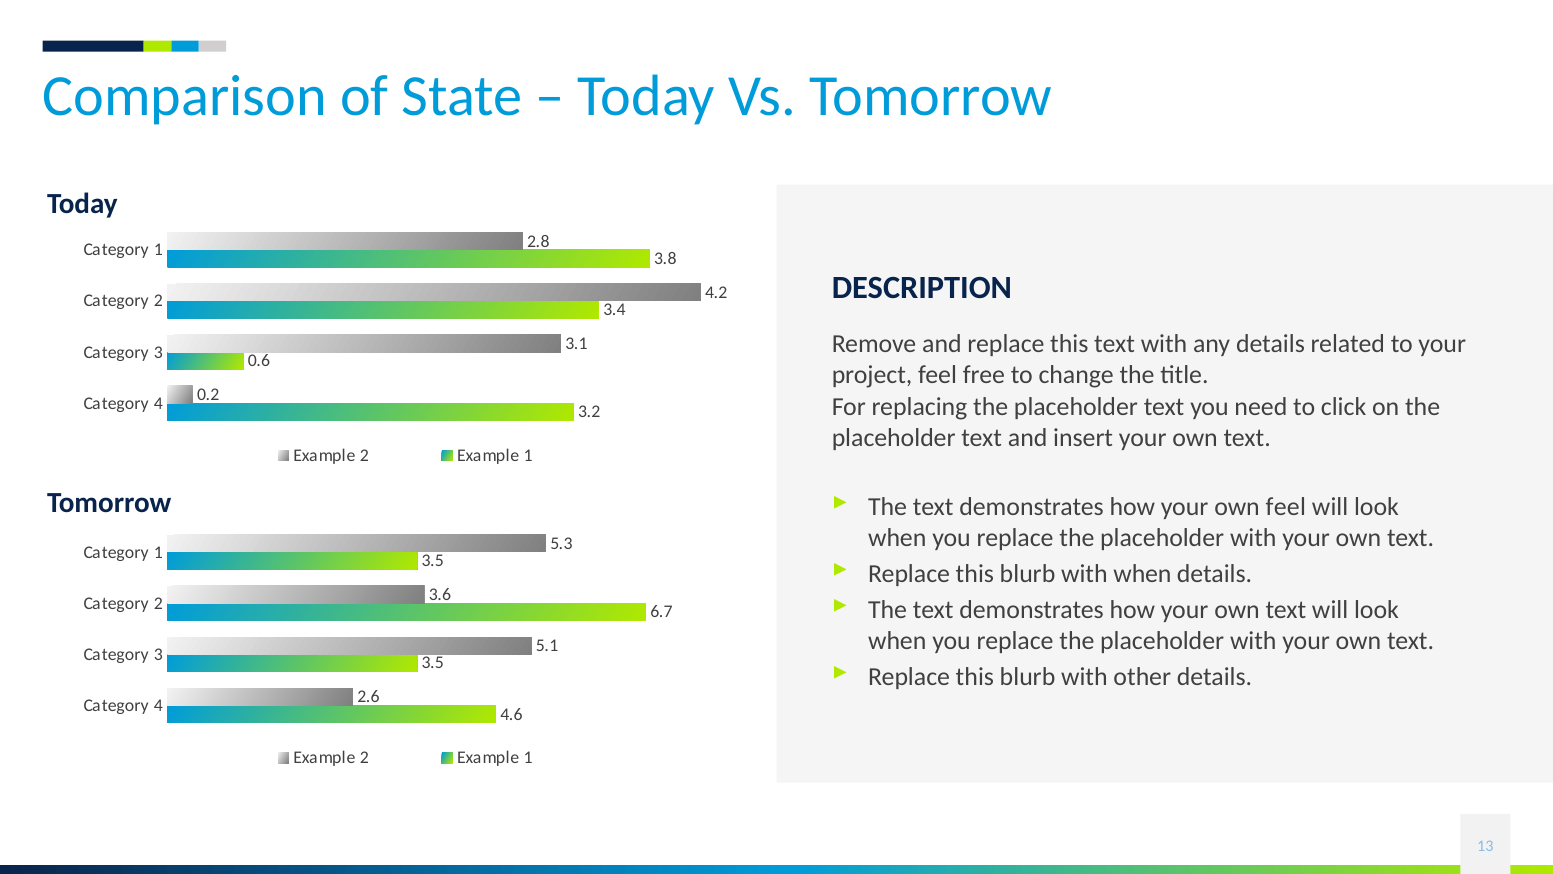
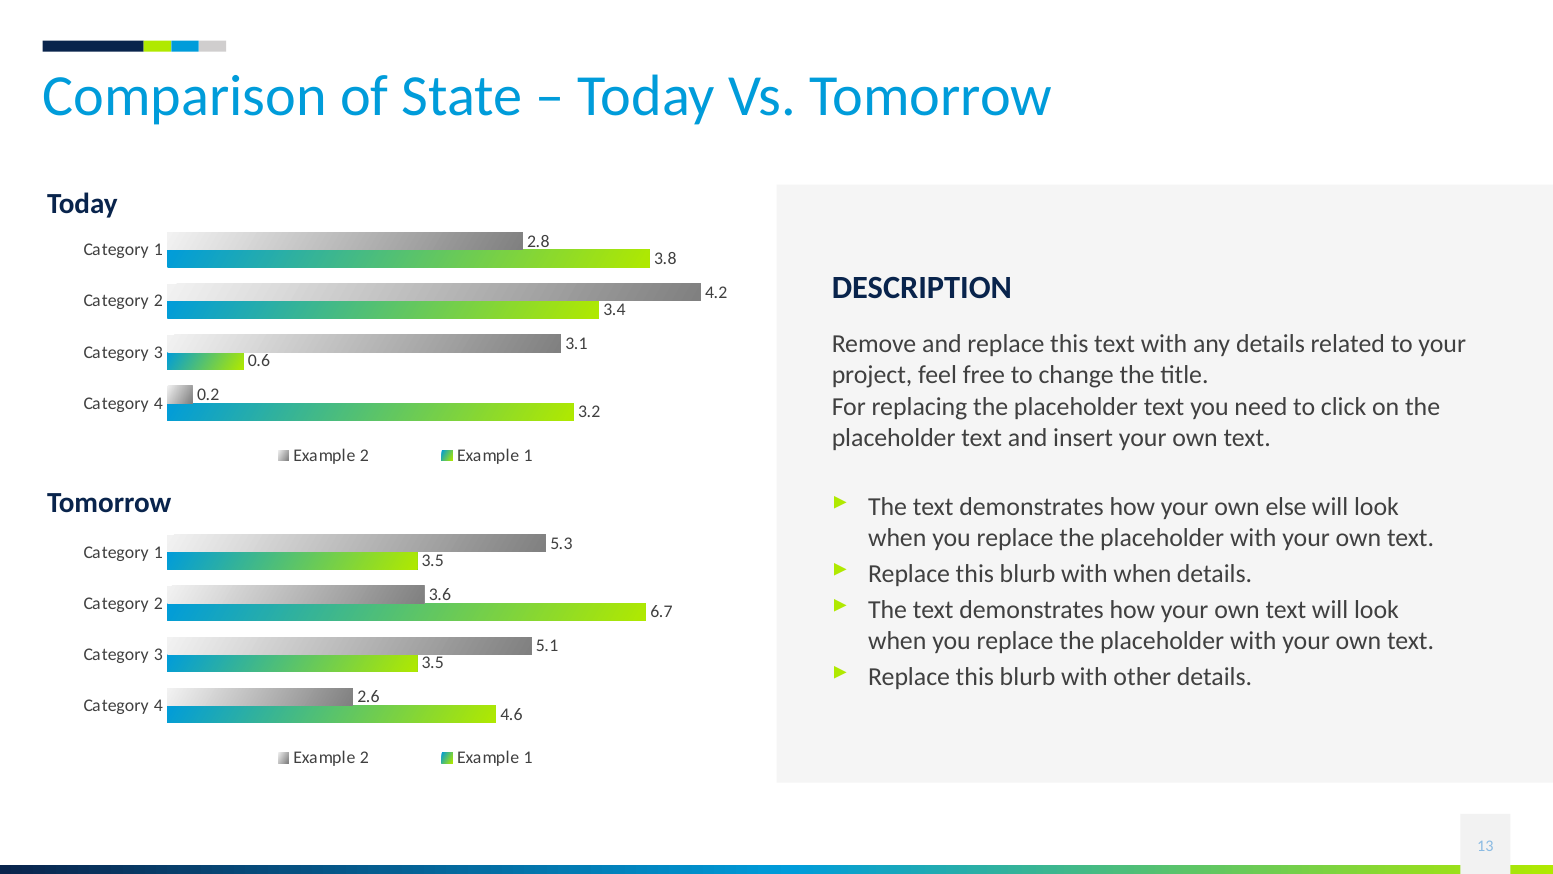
own feel: feel -> else (1286, 507)
